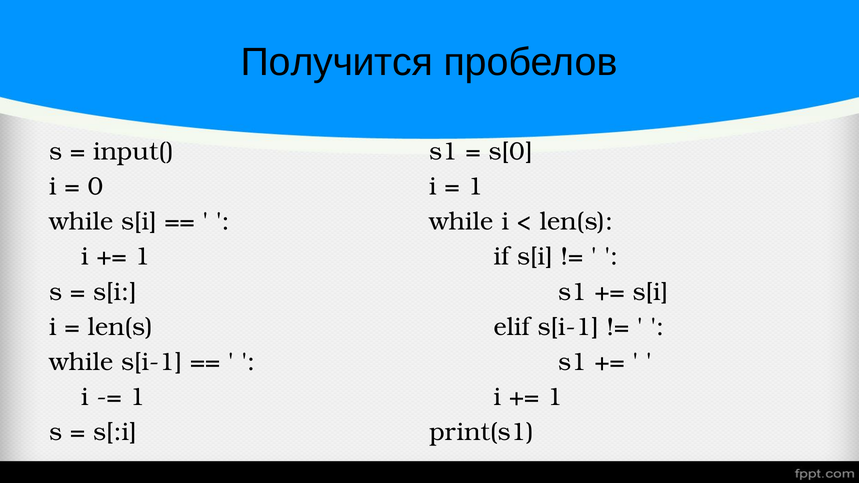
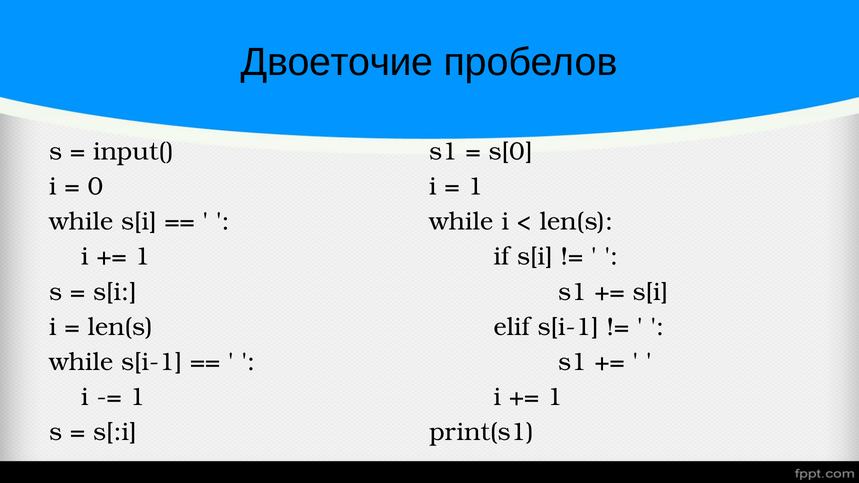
Получится: Получится -> Двоеточие (337, 62)
